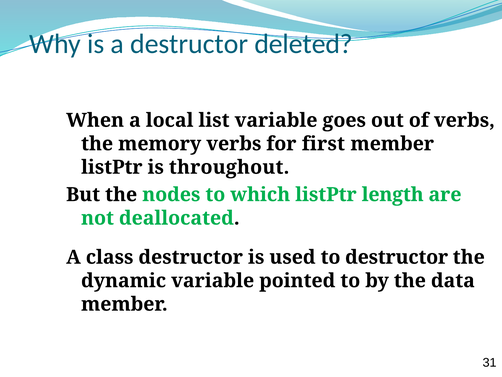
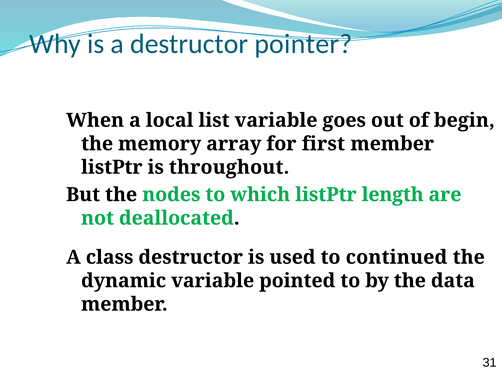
deleted: deleted -> pointer (303, 44)
of verbs: verbs -> begin (464, 120)
memory verbs: verbs -> array (234, 144)
to destructor: destructor -> continued (396, 257)
